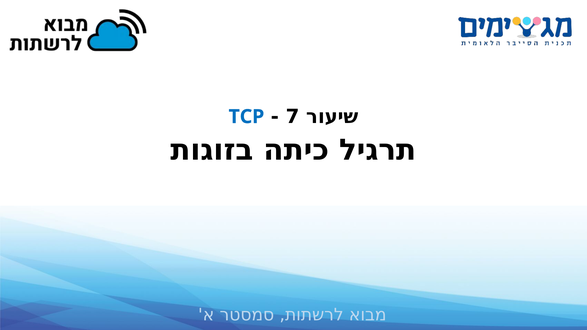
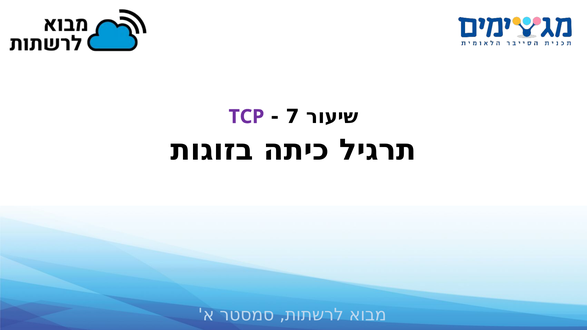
TCP colour: blue -> purple (246, 117)
